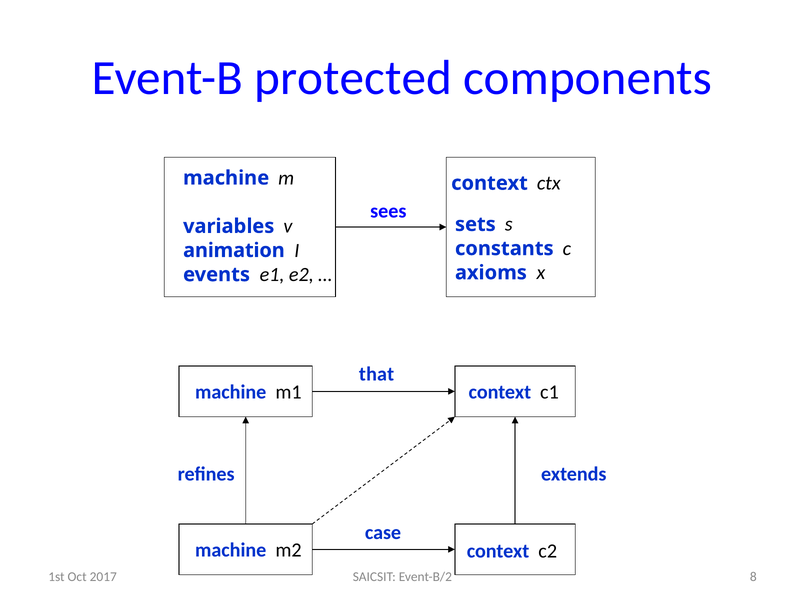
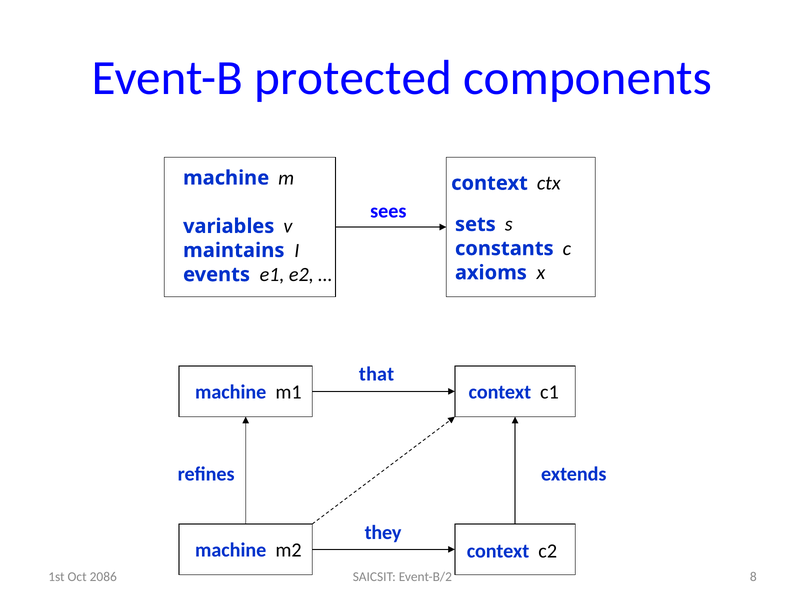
animation: animation -> maintains (234, 250)
case: case -> they (383, 532)
2017: 2017 -> 2086 (103, 577)
